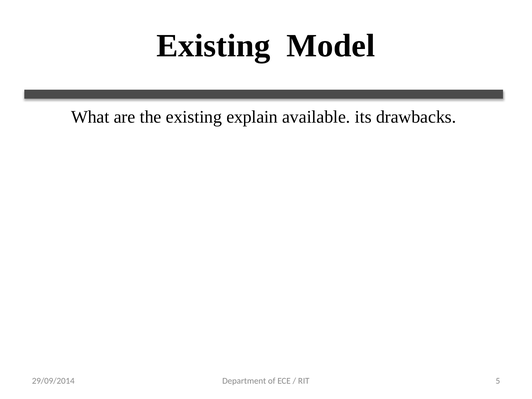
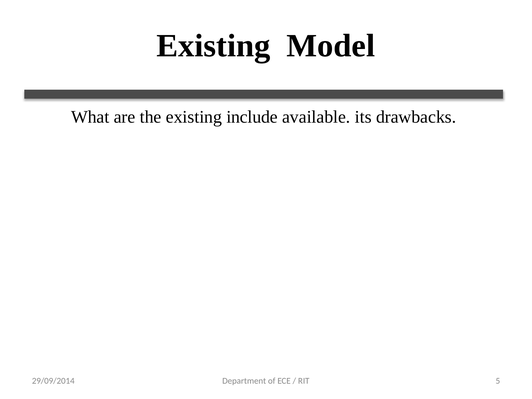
explain: explain -> include (252, 117)
